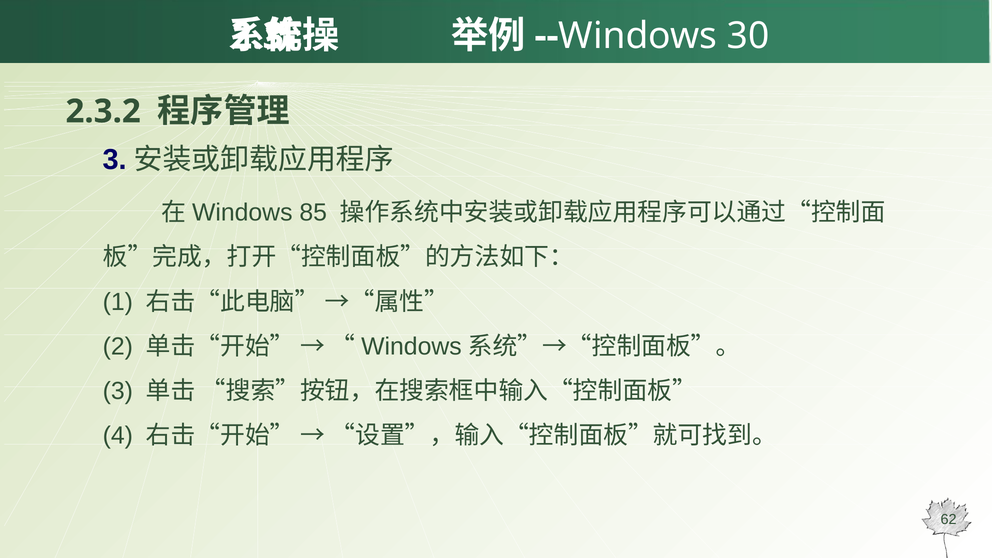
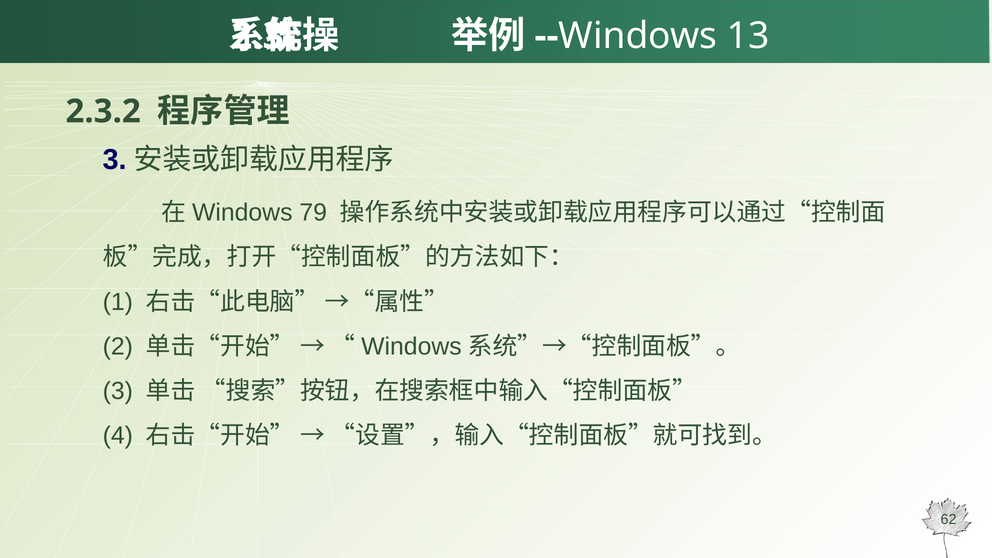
30: 30 -> 13 (748, 36)
85: 85 -> 79 (313, 213)
